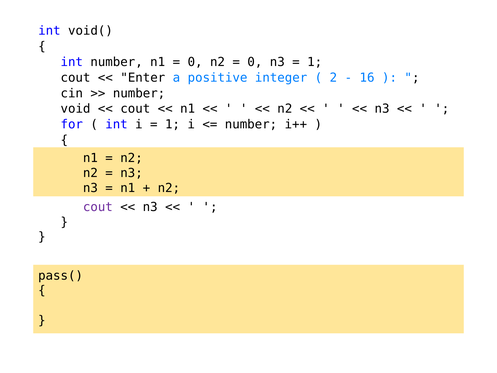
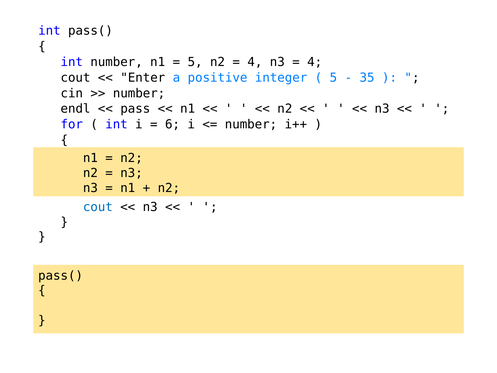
int void(: void( -> pass( (90, 31)
0: 0 -> 5 (195, 62)
0: 0 -> 4 (255, 62)
1: 1 -> 4 (315, 62)
2: 2 -> 5 (333, 78)
16: 16 -> 35 (367, 78)
void: void -> endl (76, 109)
cout: cout -> pass (135, 109)
1: 1 -> 6 (172, 124)
cout colour: purple -> blue (98, 207)
